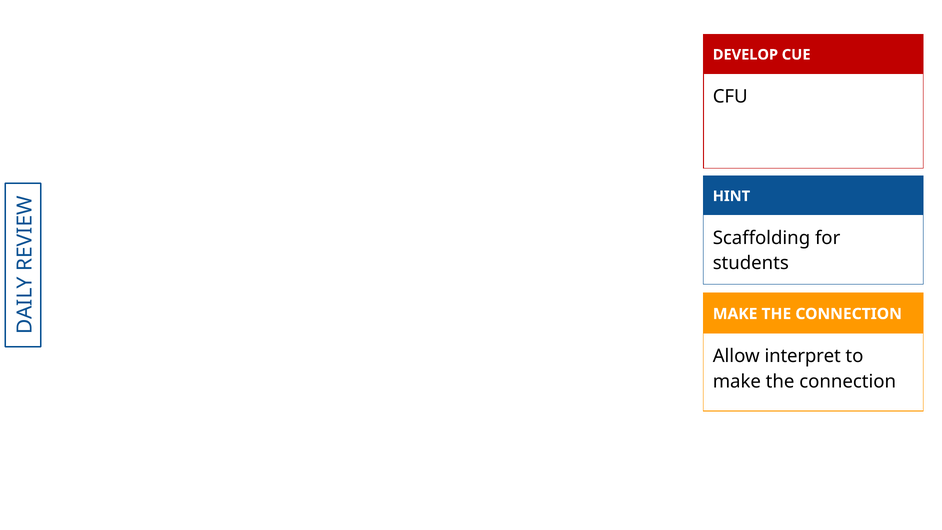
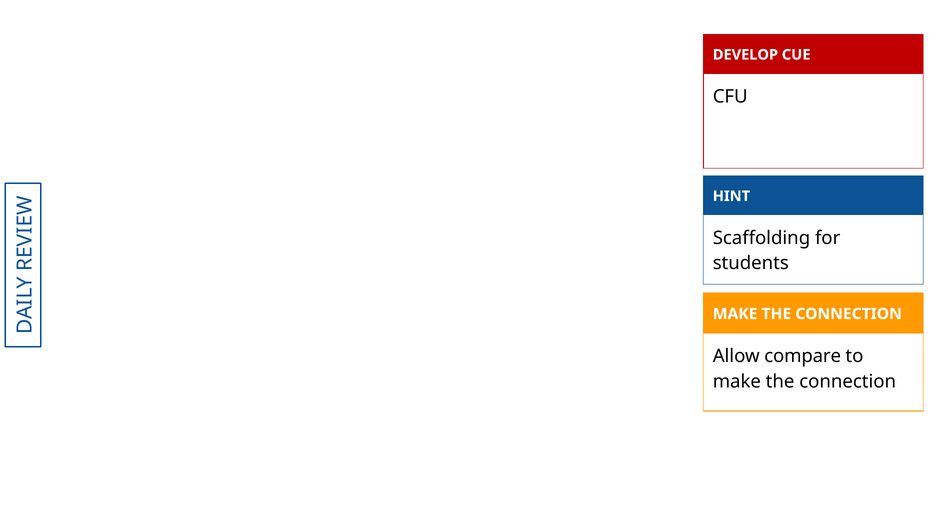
interpret: interpret -> compare (803, 356)
